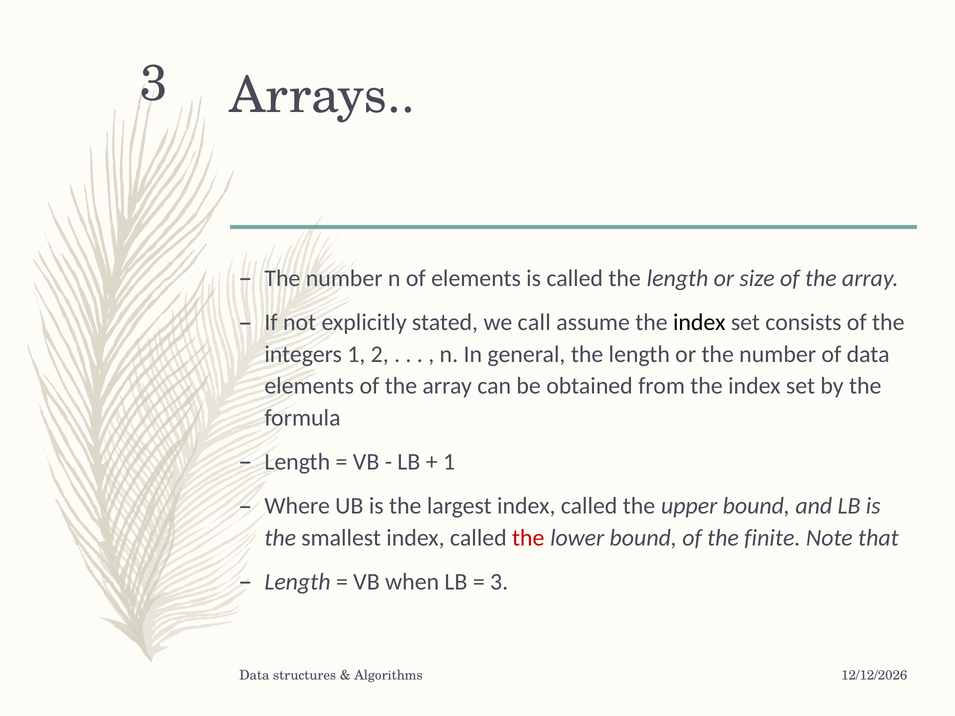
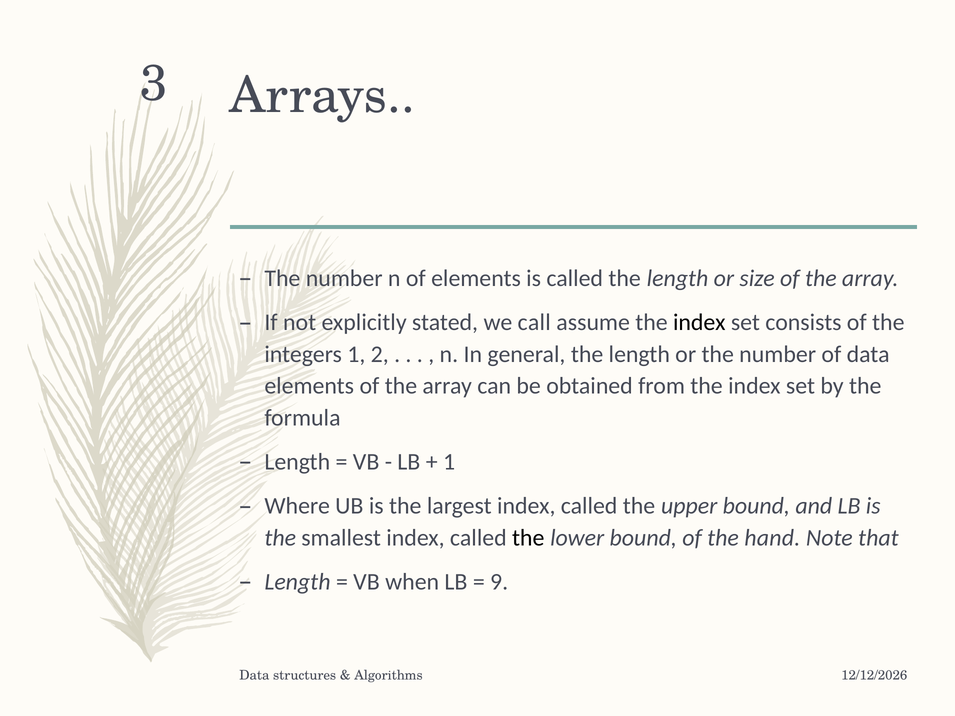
the colour: red -> black (528, 538)
finite: finite -> hand (772, 538)
3: 3 -> 9 (499, 582)
